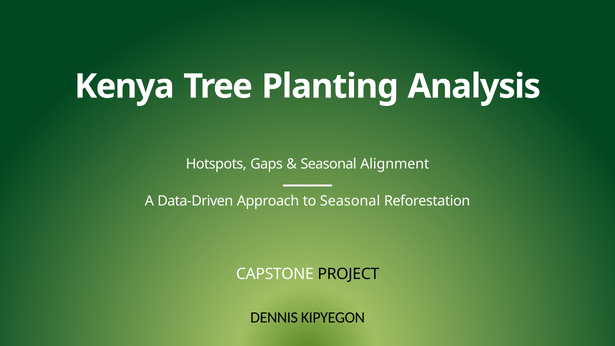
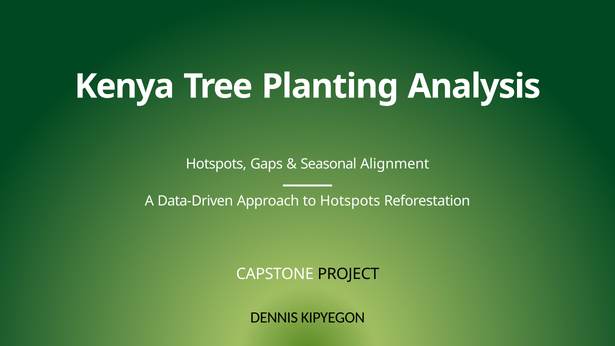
to Seasonal: Seasonal -> Hotspots (350, 201)
